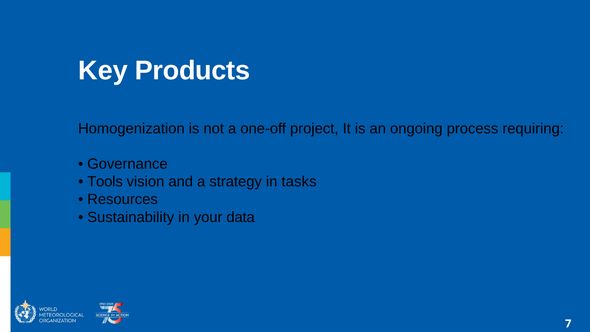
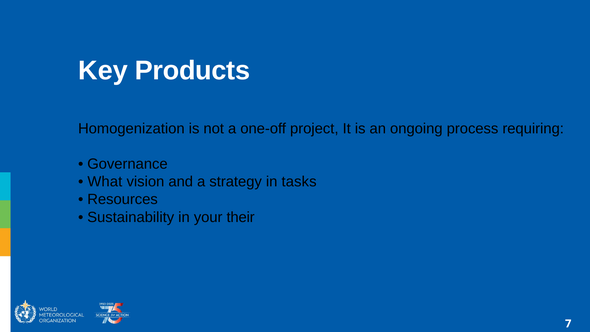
Tools: Tools -> What (105, 182)
data: data -> their (241, 217)
